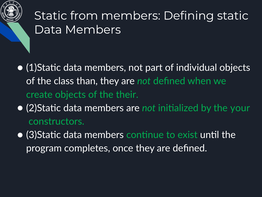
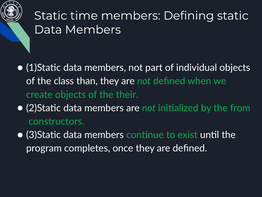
from: from -> time (84, 16)
your: your -> from (240, 108)
